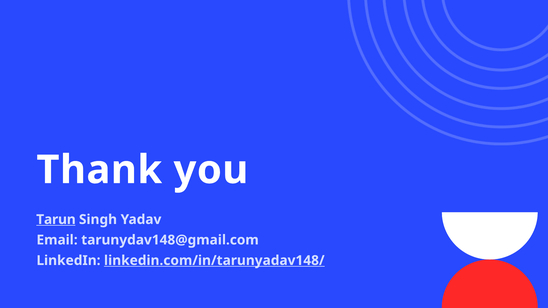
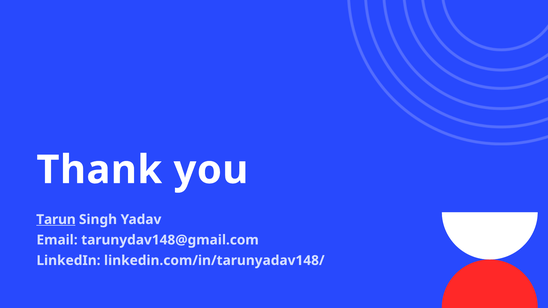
linkedin.com/in/tarunyadav148/ underline: present -> none (214, 261)
